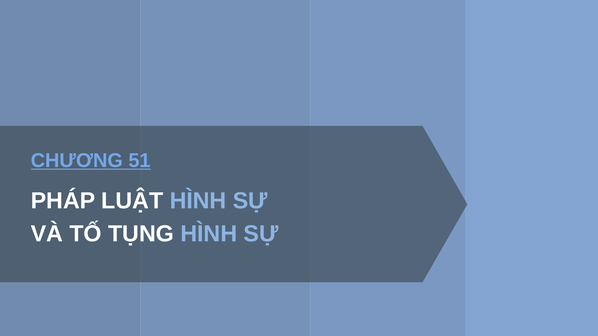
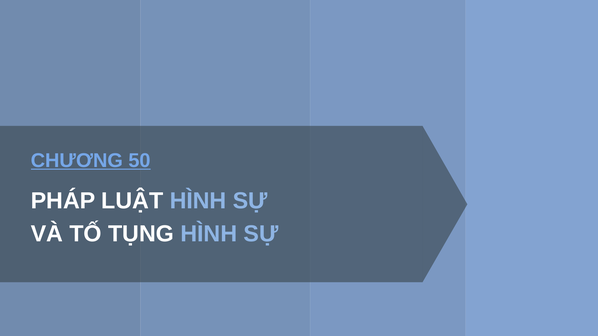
51: 51 -> 50 (140, 161)
